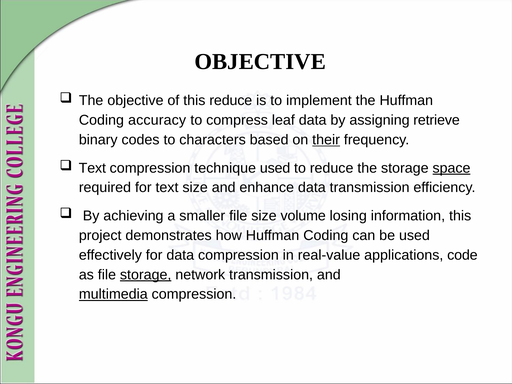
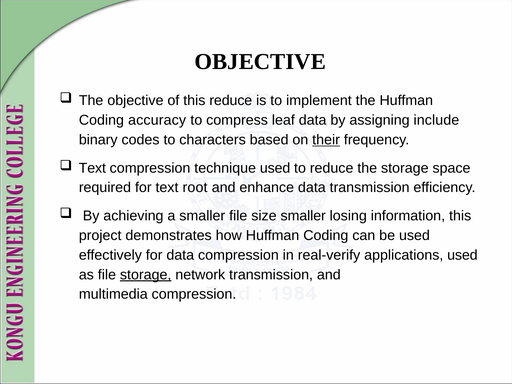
retrieve: retrieve -> include (436, 120)
space underline: present -> none (452, 168)
text size: size -> root (195, 188)
size volume: volume -> smaller (303, 216)
real-value: real-value -> real-verify (329, 255)
applications code: code -> used (462, 255)
multimedia underline: present -> none (113, 294)
